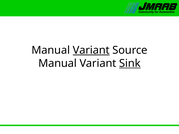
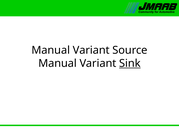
Variant underline: present -> none (91, 50)
